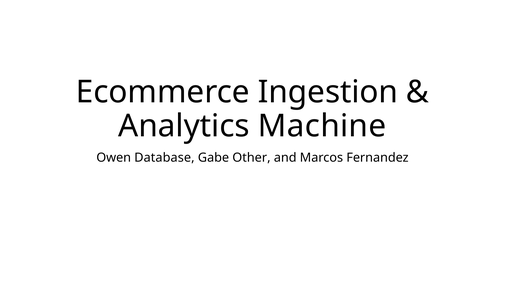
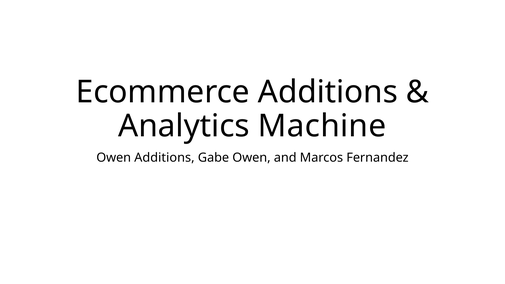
Ecommerce Ingestion: Ingestion -> Additions (328, 92)
Owen Database: Database -> Additions (164, 158)
Gabe Other: Other -> Owen (251, 158)
